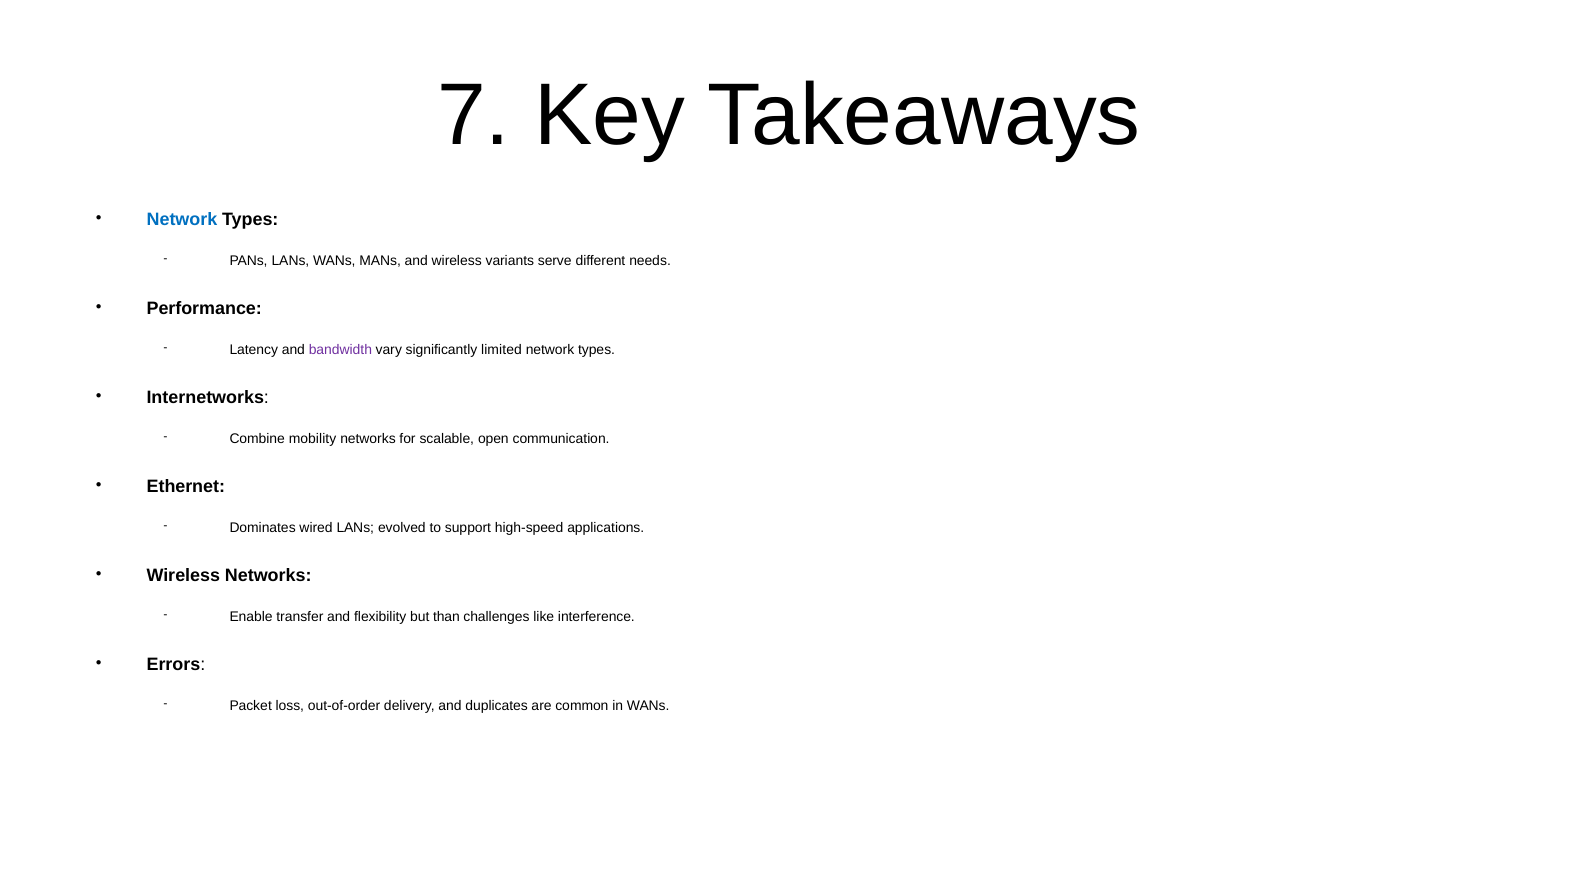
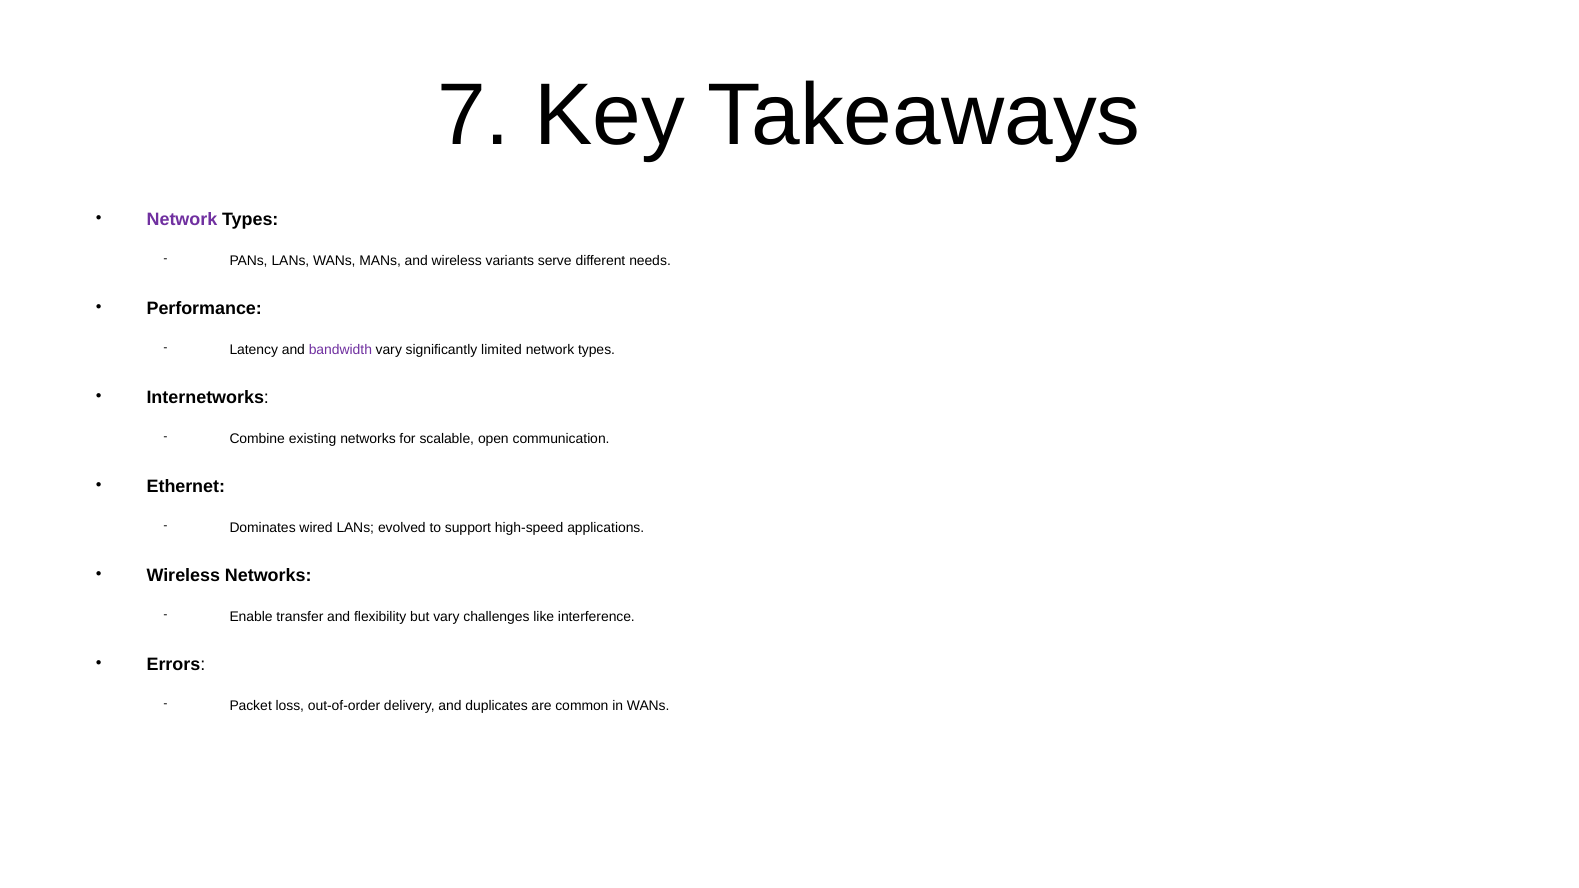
Network colour: blue -> purple (182, 220)
mobility: mobility -> existing (313, 439)
but than: than -> vary (446, 617)
